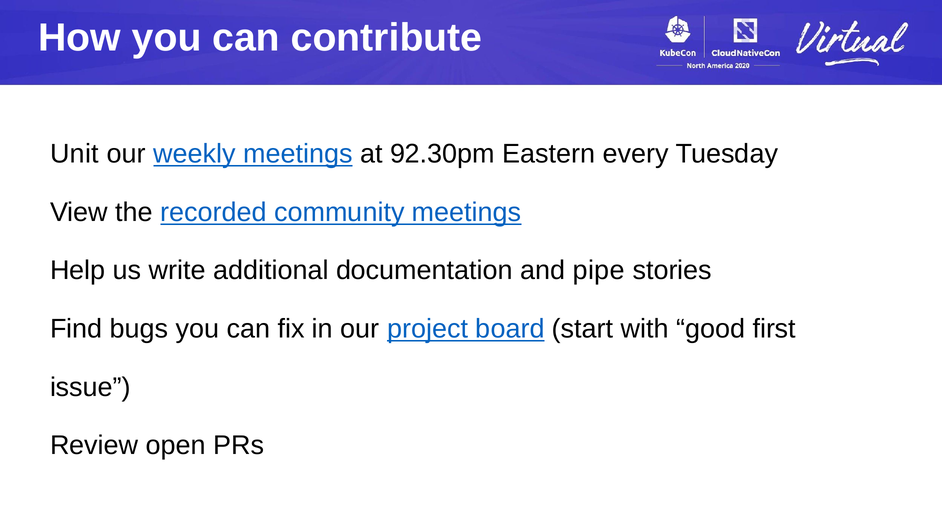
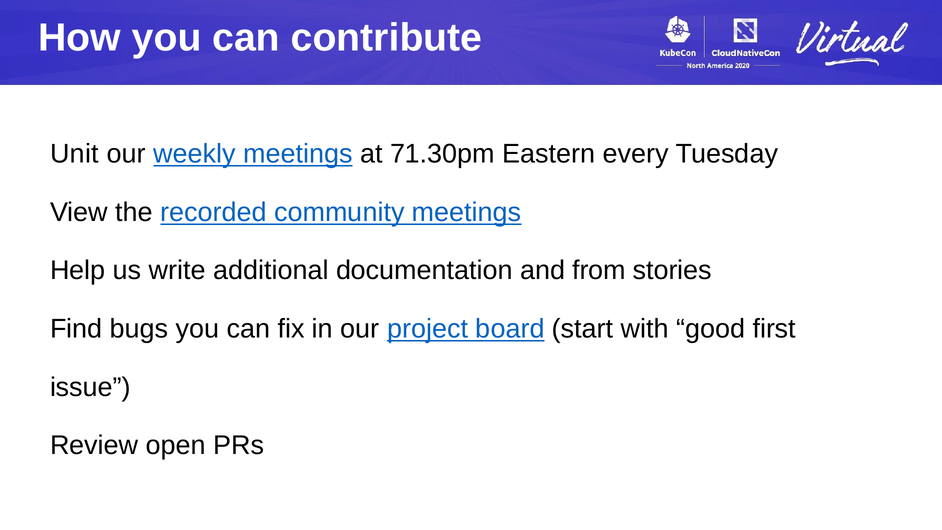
92.30pm: 92.30pm -> 71.30pm (442, 154)
pipe: pipe -> from (599, 271)
